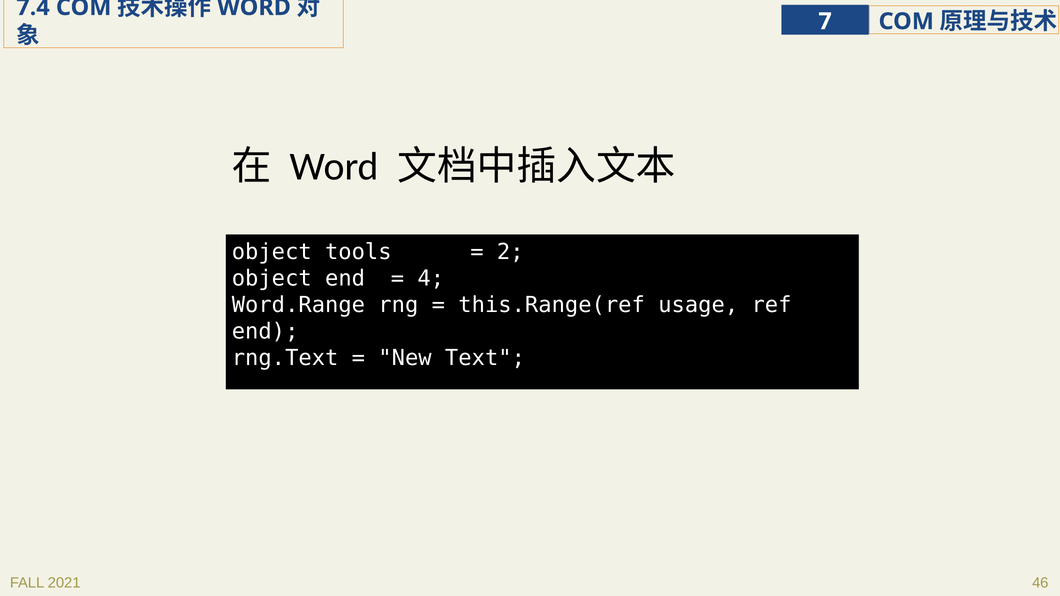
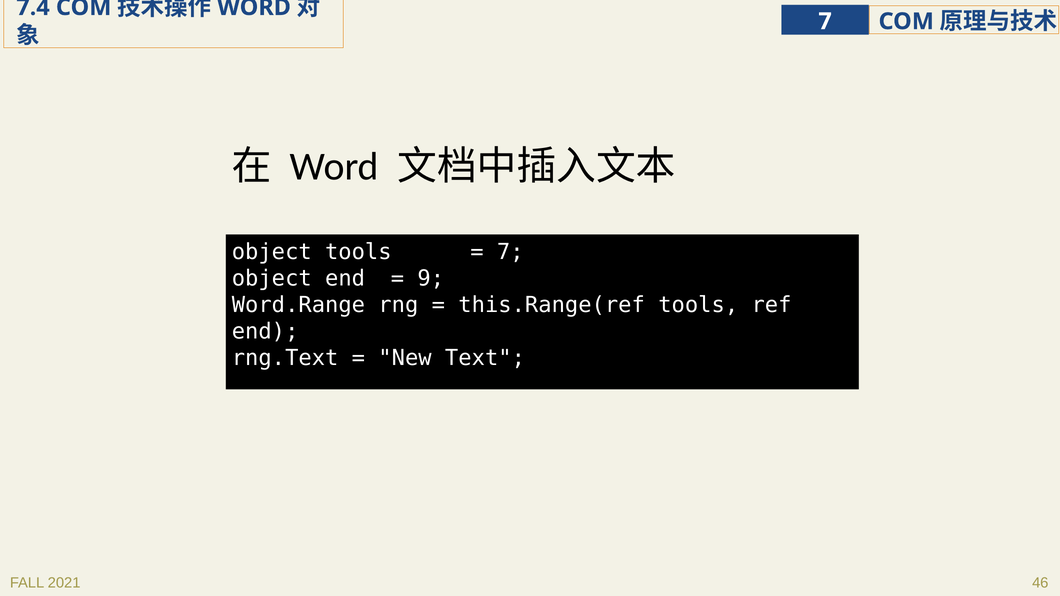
2: 2 -> 7 (510, 252)
4: 4 -> 9 (431, 279)
this.Range(ref usage: usage -> tools (698, 305)
